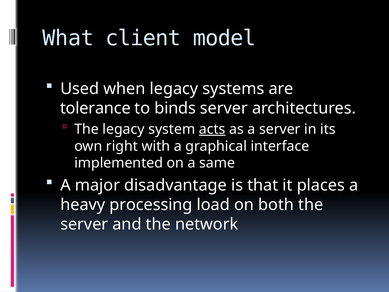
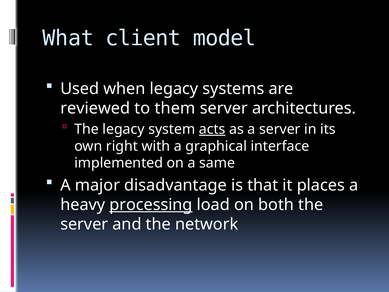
tolerance: tolerance -> reviewed (95, 108)
binds: binds -> them (175, 108)
processing underline: none -> present (151, 205)
